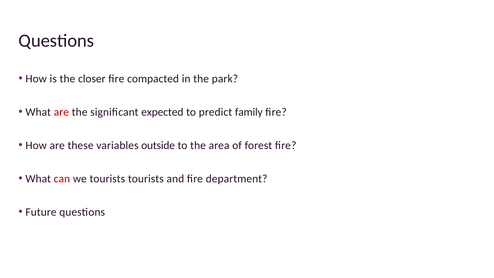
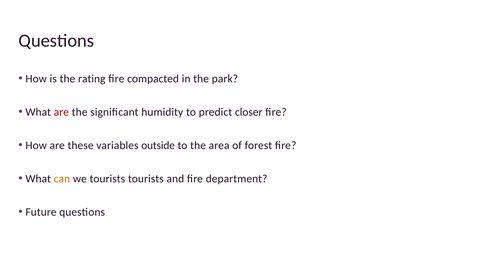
closer: closer -> rating (92, 79)
expected: expected -> humidity (162, 112)
family: family -> closer (249, 112)
can colour: red -> orange (62, 179)
